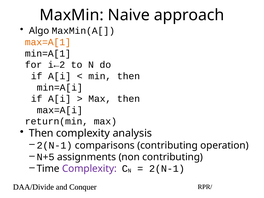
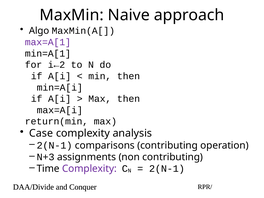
max=A[1 colour: orange -> purple (48, 42)
Then: Then -> Case (41, 133)
N+5: N+5 -> N+3 (46, 157)
